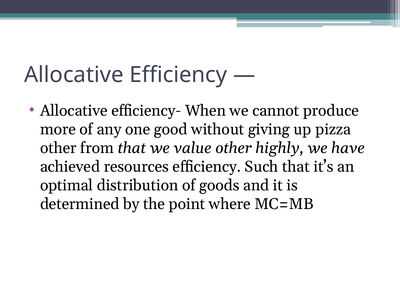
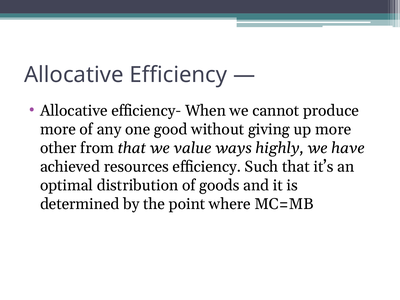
up pizza: pizza -> more (333, 129)
value other: other -> ways (234, 148)
